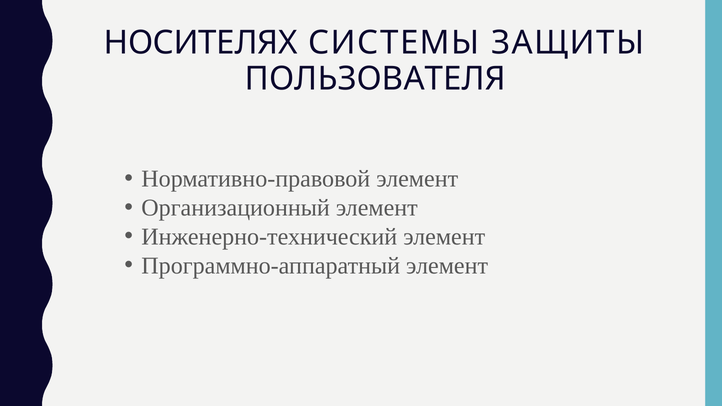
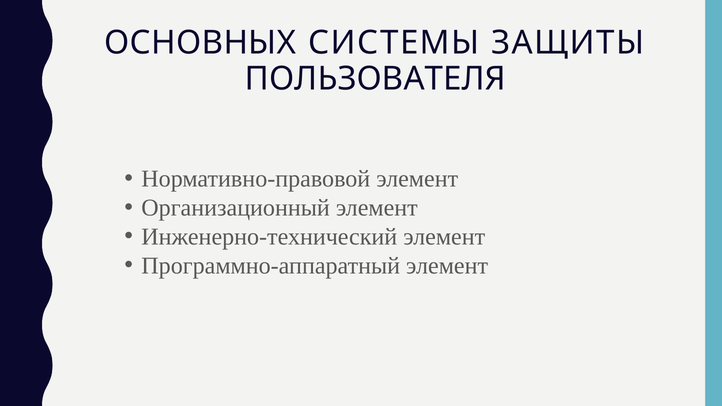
НОСИТЕЛЯХ: НОСИТЕЛЯХ -> ОСНОВНЫХ (200, 43)
